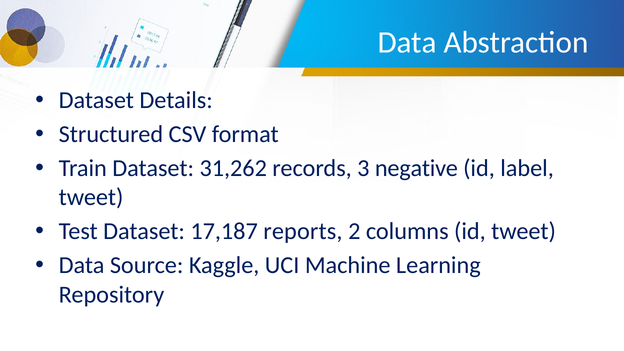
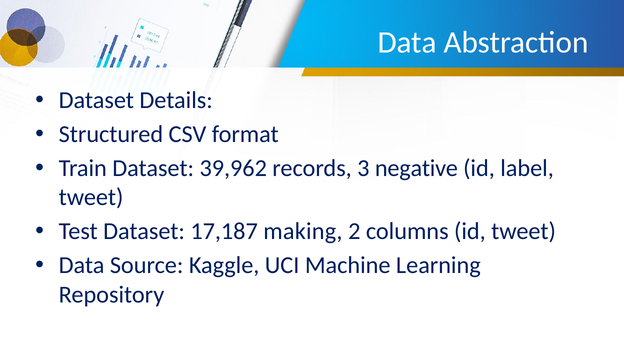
31,262: 31,262 -> 39,962 (233, 168)
reports: reports -> making (303, 231)
